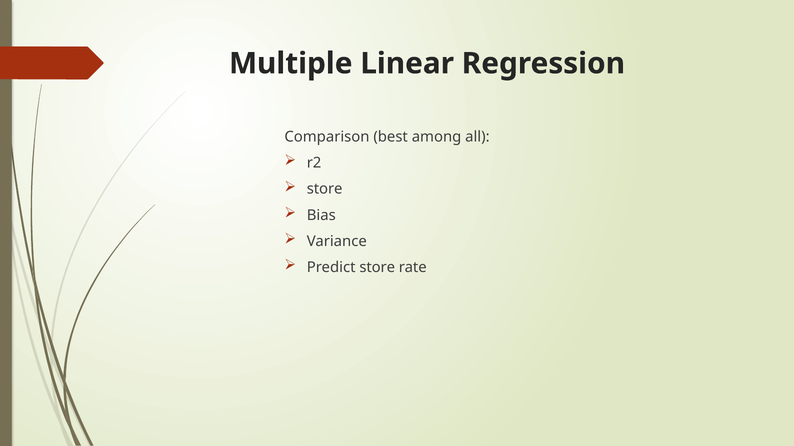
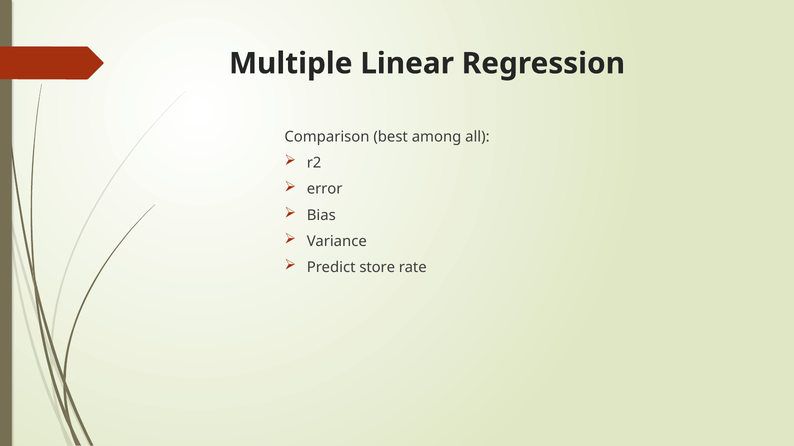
store: store -> error (325, 189)
